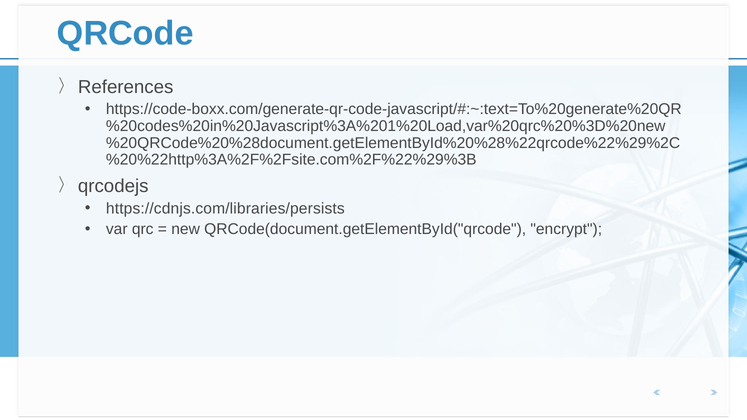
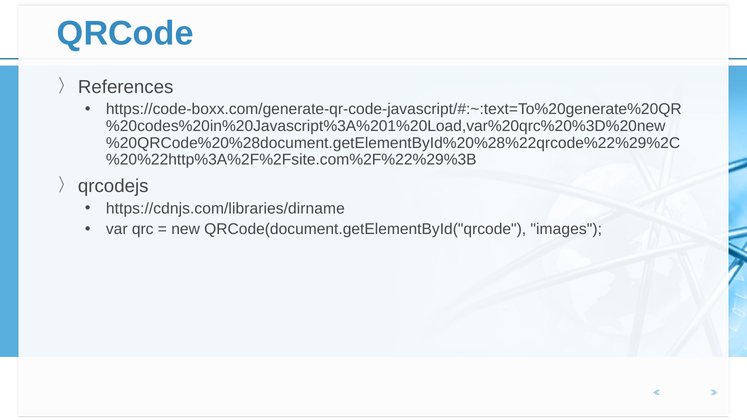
https://cdnjs.com/libraries/persists: https://cdnjs.com/libraries/persists -> https://cdnjs.com/libraries/dirname (225, 208)
encrypt: encrypt -> images (566, 229)
